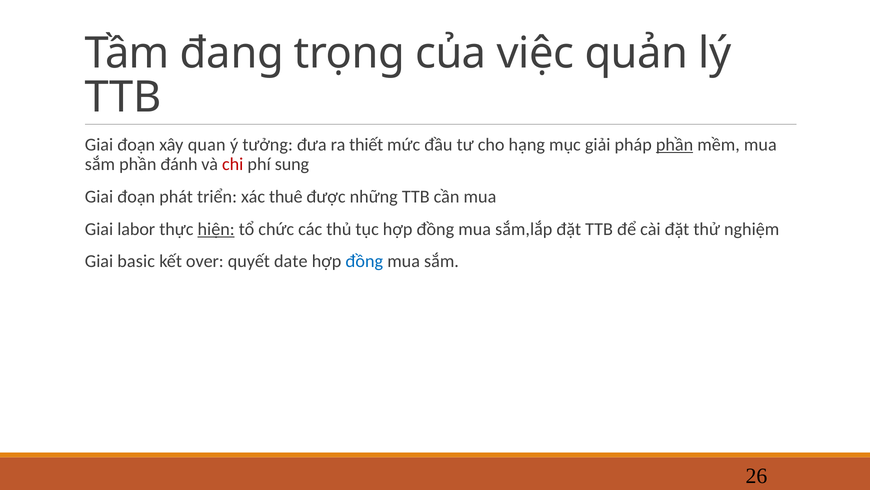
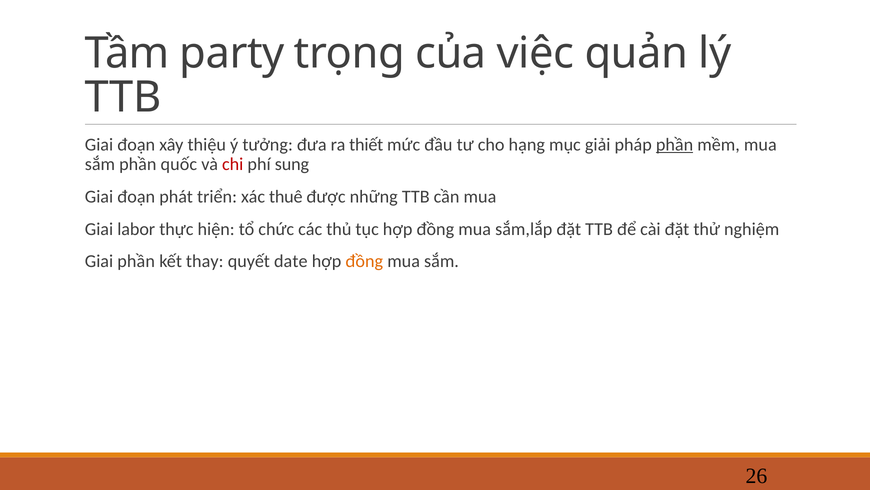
đang: đang -> party (232, 53)
quan: quan -> thiệu (207, 145)
đánh: đánh -> quốc (179, 164)
hiện underline: present -> none (216, 229)
Giai basic: basic -> phần (136, 261)
over: over -> thay (205, 261)
đồng colour: blue -> orange (364, 261)
